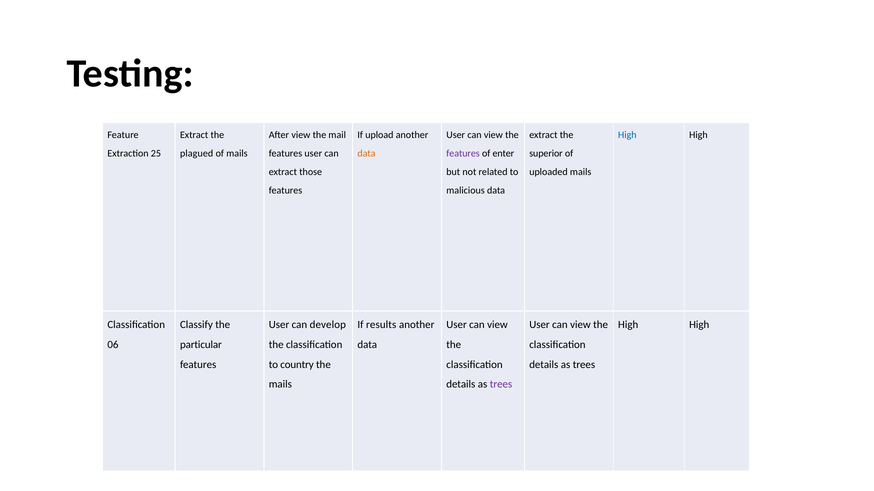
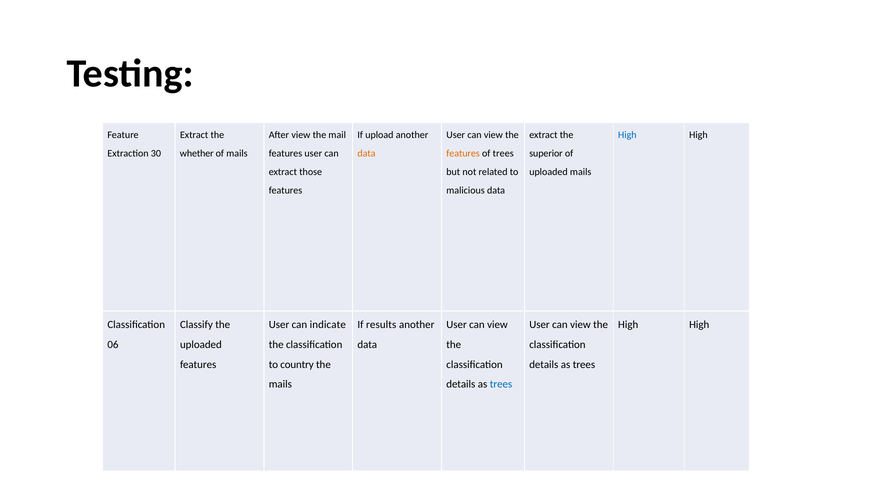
25: 25 -> 30 (156, 154)
plagued: plagued -> whether (197, 154)
features colour: purple -> orange (463, 154)
of enter: enter -> trees (503, 154)
develop: develop -> indicate (328, 325)
particular: particular -> uploaded (201, 345)
trees colour: purple -> blue (501, 385)
